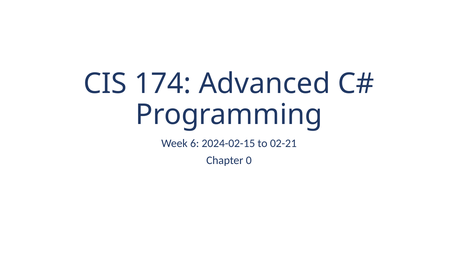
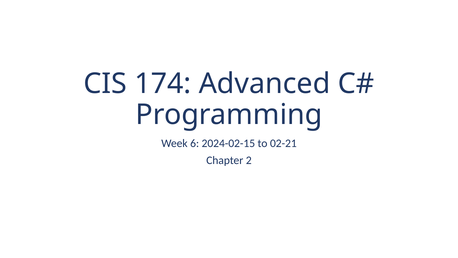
0: 0 -> 2 (249, 160)
